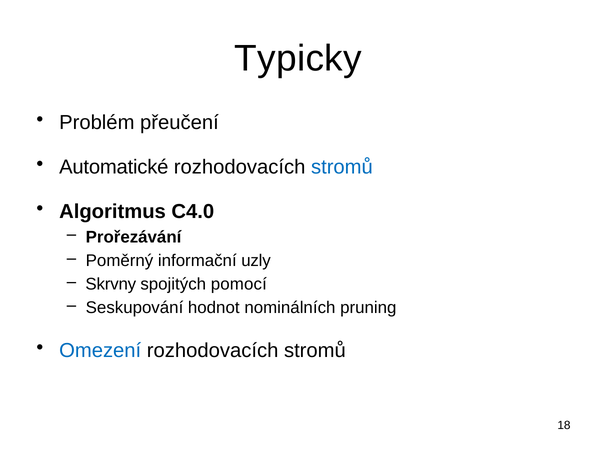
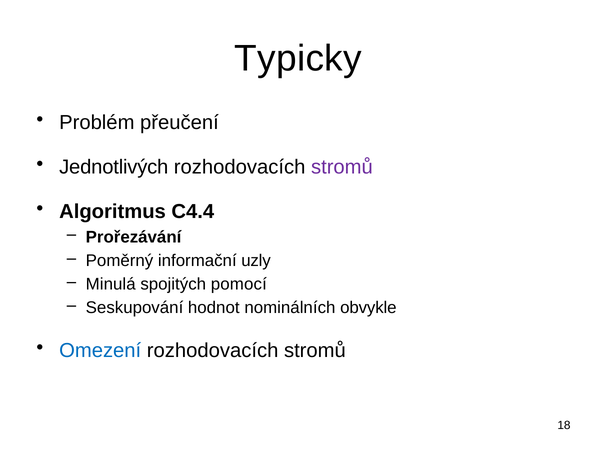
Automatické: Automatické -> Jednotlivých (114, 167)
stromů colour: blue -> purple (342, 167)
C4.0: C4.0 -> C4.4 (193, 212)
Skrvny: Skrvny -> Minulá (111, 284)
pruning: pruning -> obvykle (368, 308)
